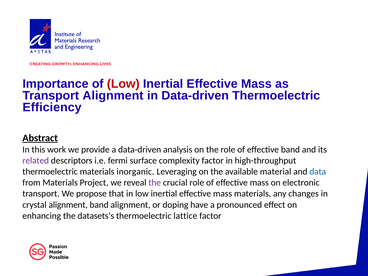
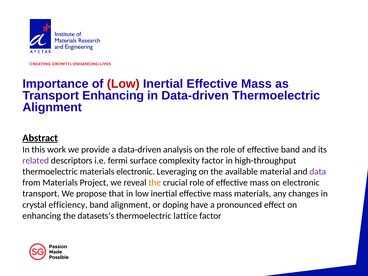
Transport Alignment: Alignment -> Enhancing (113, 96)
Efficiency: Efficiency -> Alignment (52, 107)
materials inorganic: inorganic -> electronic (136, 172)
data colour: blue -> purple (318, 172)
the colour: purple -> orange (155, 183)
crystal alignment: alignment -> efficiency (68, 205)
